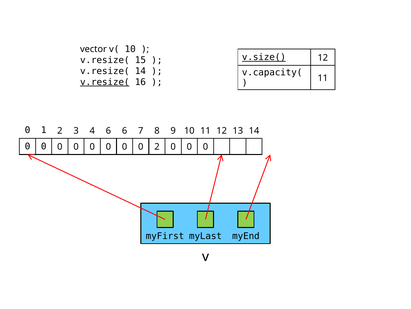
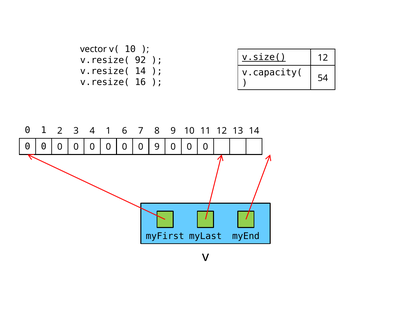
15: 15 -> 92 (140, 60)
v.resize( underline: present -> none (105, 82)
11: 11 -> 54 (323, 78)
4 6: 6 -> 1 (108, 130)
0 2: 2 -> 9 (157, 147)
